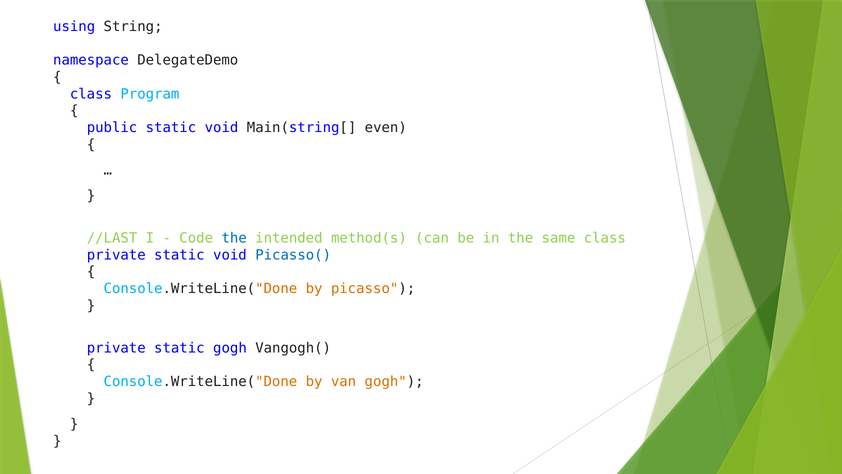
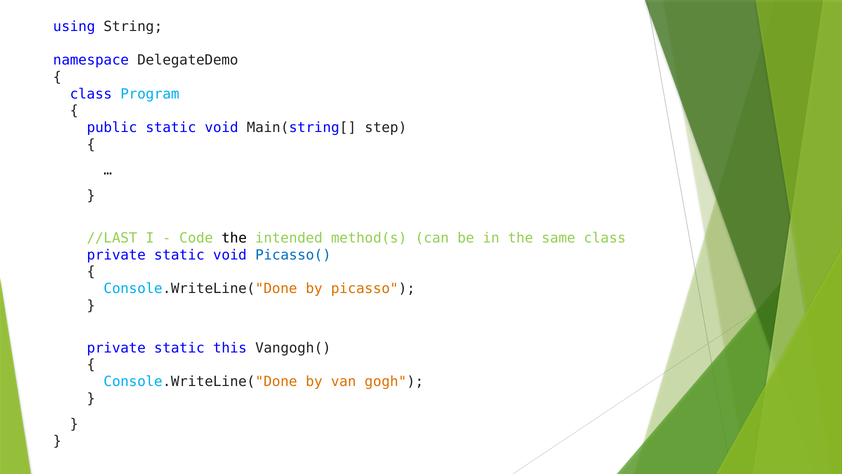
even: even -> step (386, 127)
the colour: blue -> black (234, 238)
static gogh: gogh -> this (230, 348)
